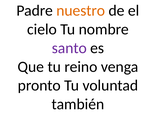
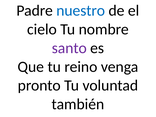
nuestro colour: orange -> blue (81, 11)
